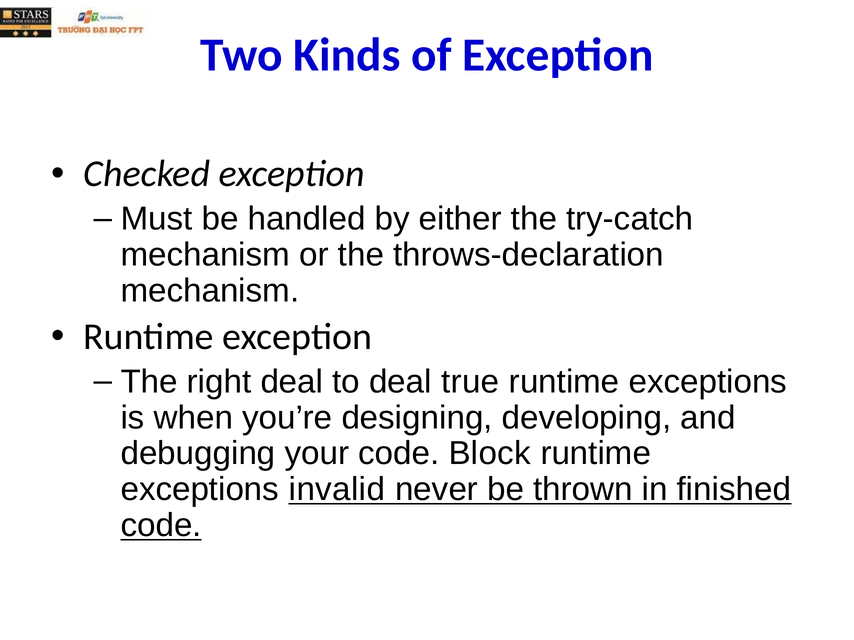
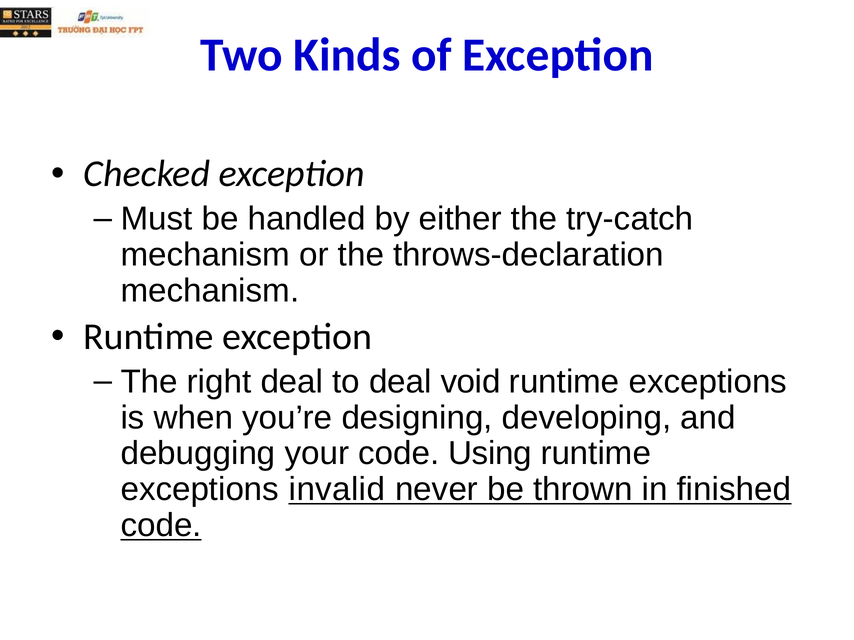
true: true -> void (471, 382)
Block: Block -> Using (490, 454)
